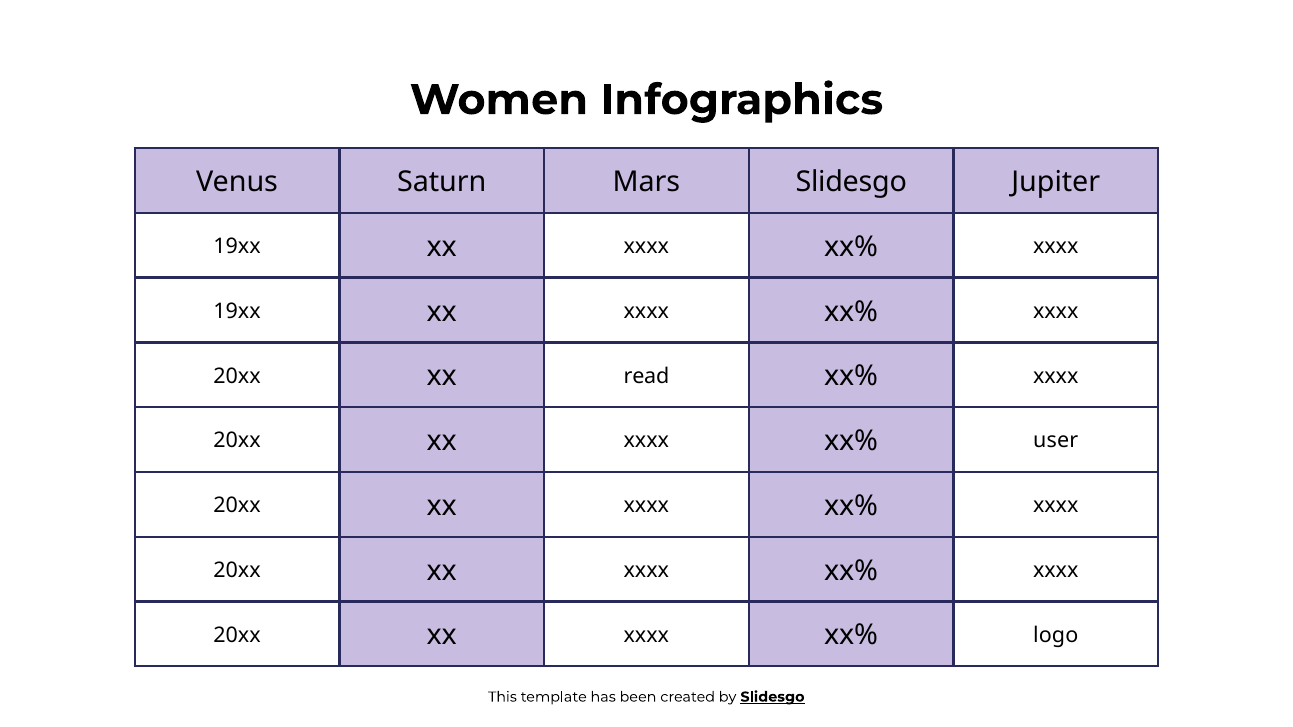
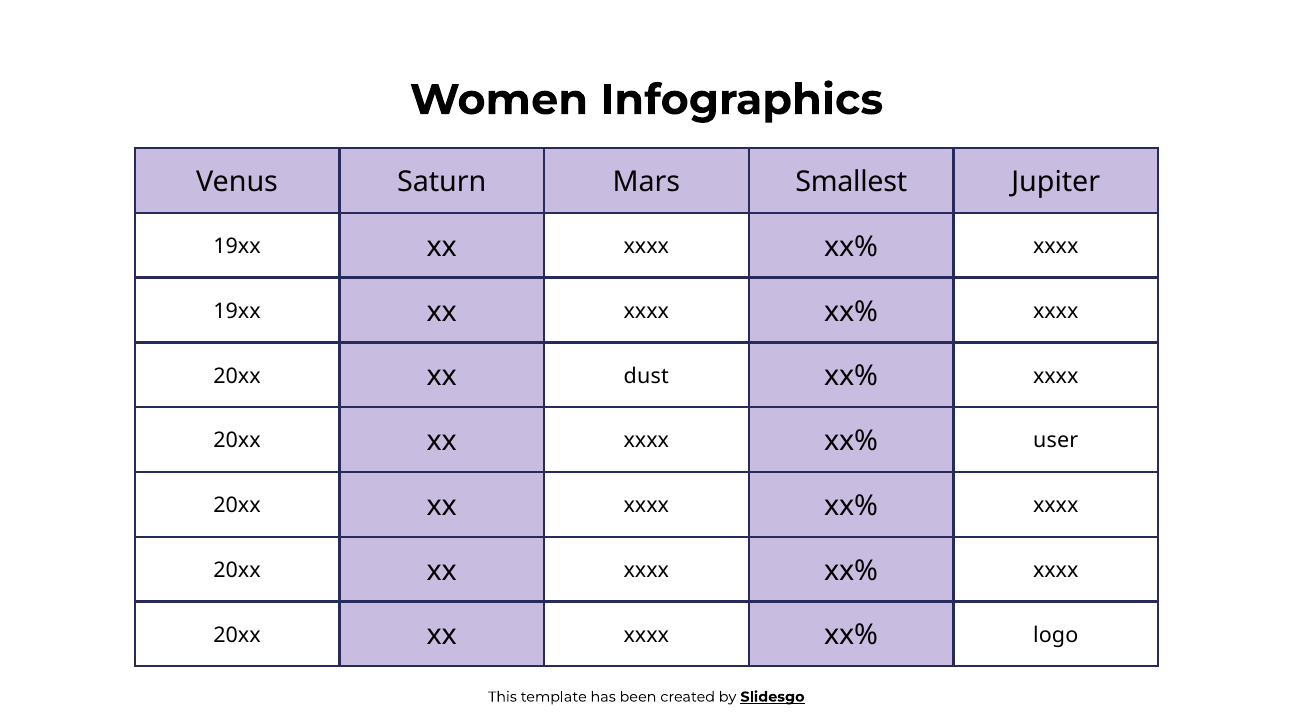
Mars Slidesgo: Slidesgo -> Smallest (851, 182)
read: read -> dust (646, 376)
